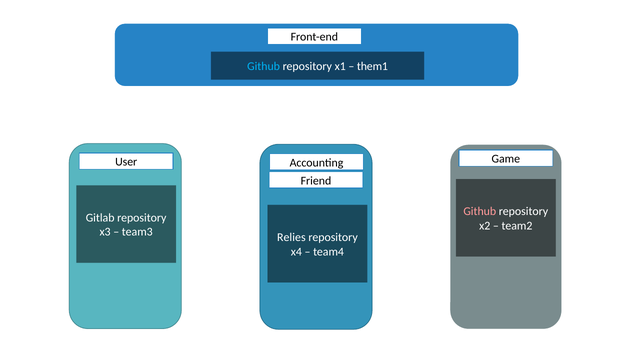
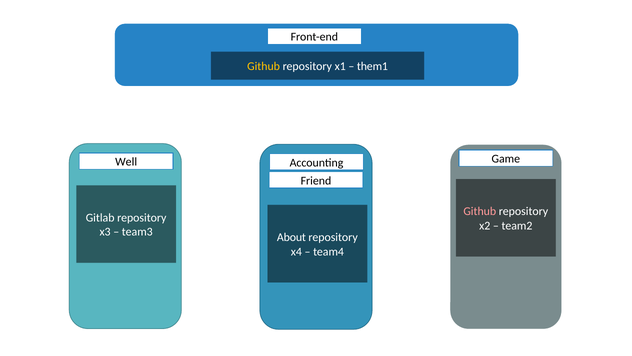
Github colour: light blue -> yellow (264, 66)
User: User -> Well (126, 162)
Relies: Relies -> About (291, 237)
